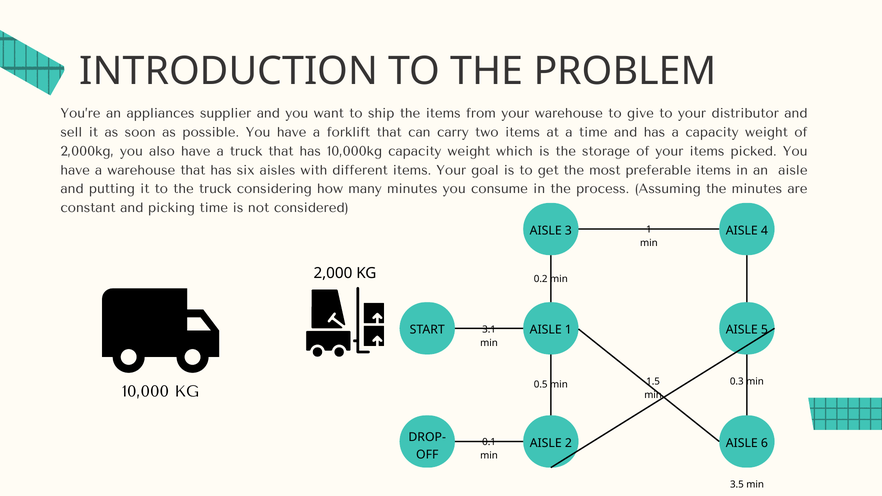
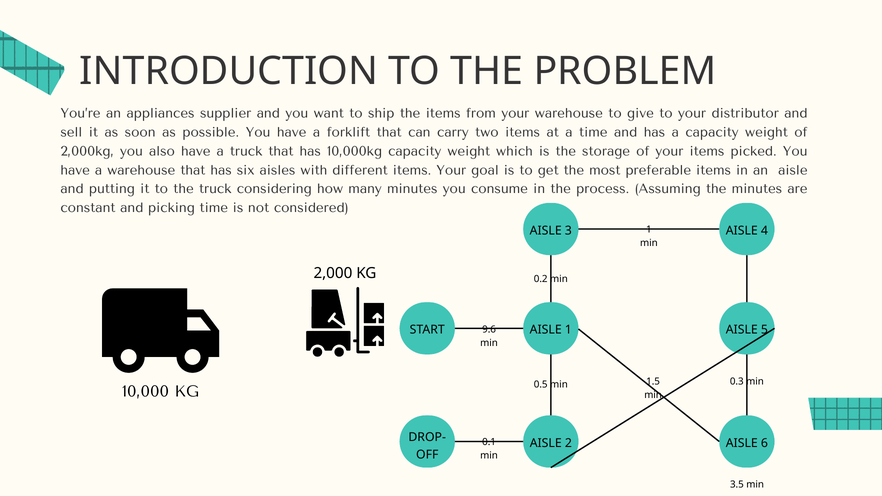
3.1: 3.1 -> 9.6 (489, 329)
